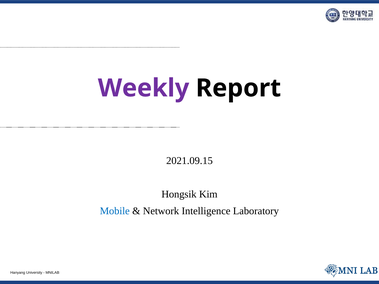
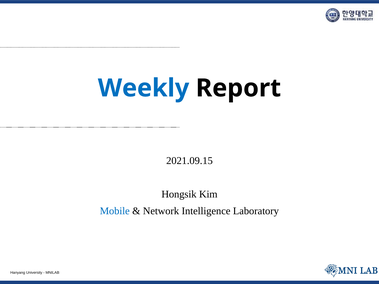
Weekly colour: purple -> blue (144, 88)
